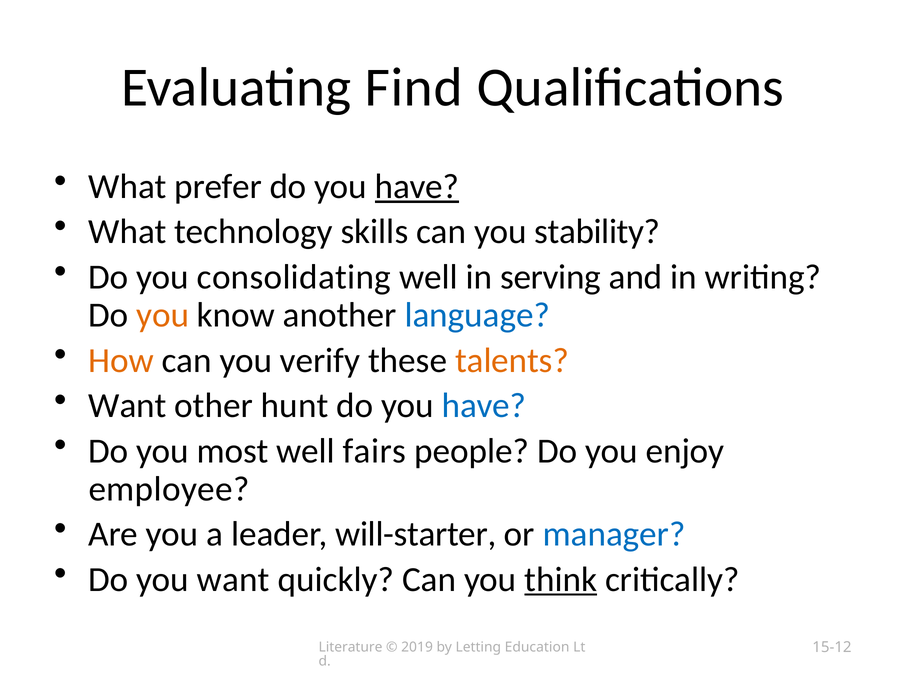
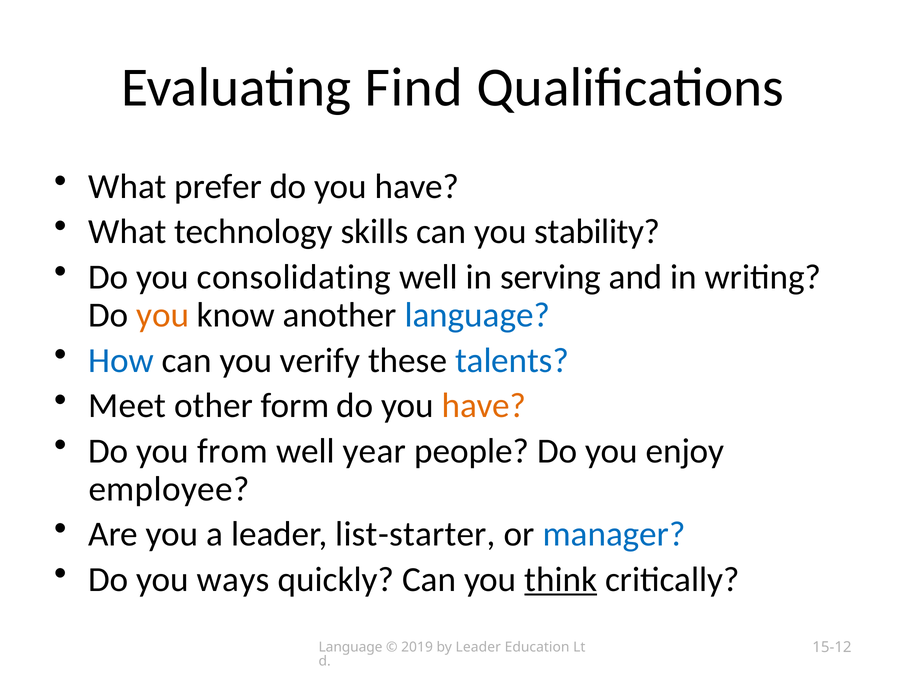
have underline: present -> none (417, 187)
How colour: orange -> blue (121, 361)
talents colour: orange -> blue (512, 361)
Want: Want -> Meet (127, 406)
hunt: hunt -> form (295, 406)
have colour: blue -> orange (484, 406)
most: most -> from (233, 451)
fairs: fairs -> year (374, 451)
will-starter: will-starter -> list-starter (416, 535)
you want: want -> ways (233, 580)
Literature: Literature -> Language (351, 648)
by Letting: Letting -> Leader (478, 648)
